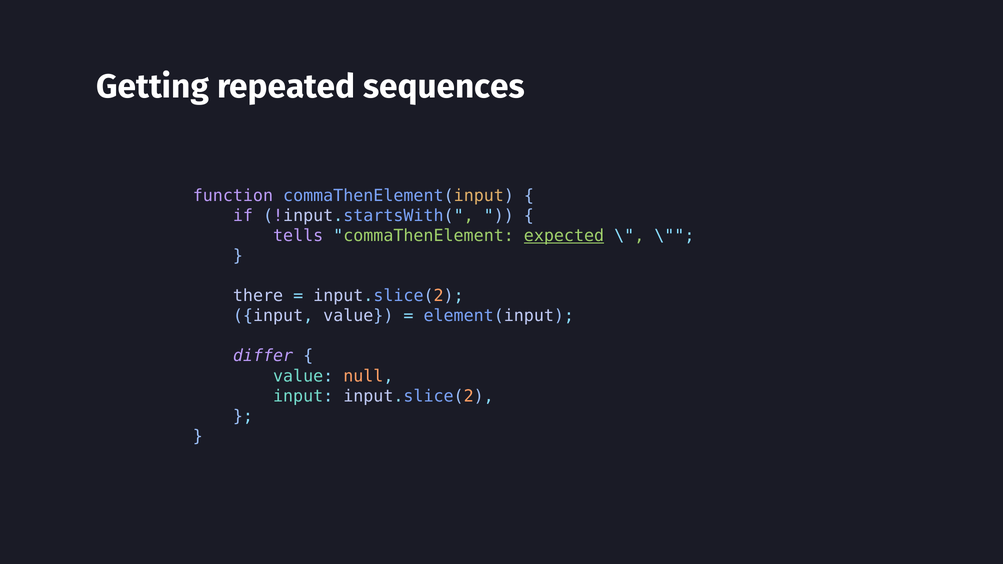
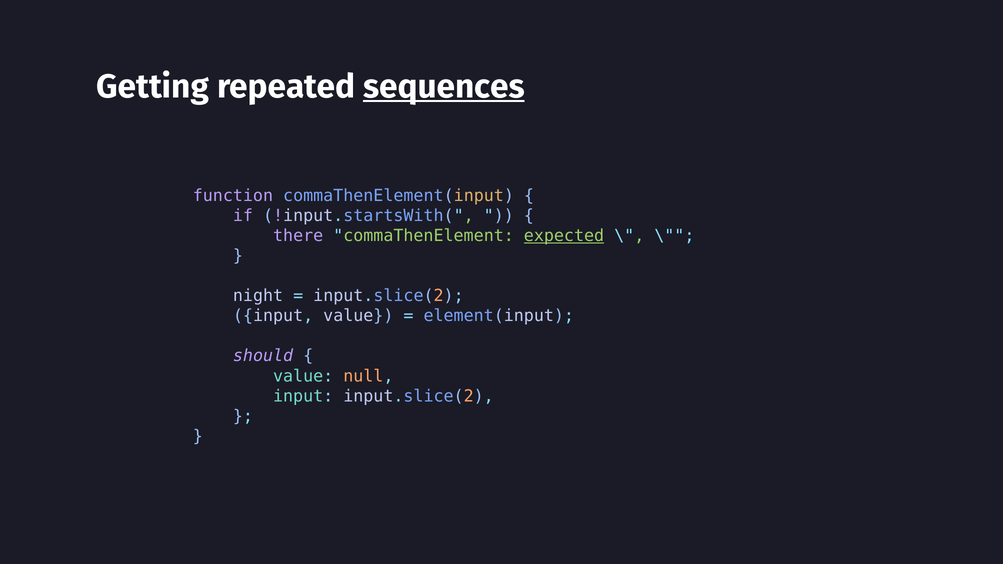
sequences underline: none -> present (444, 87)
tells: tells -> there (298, 236)
there: there -> night (258, 296)
differ: differ -> should (263, 356)
